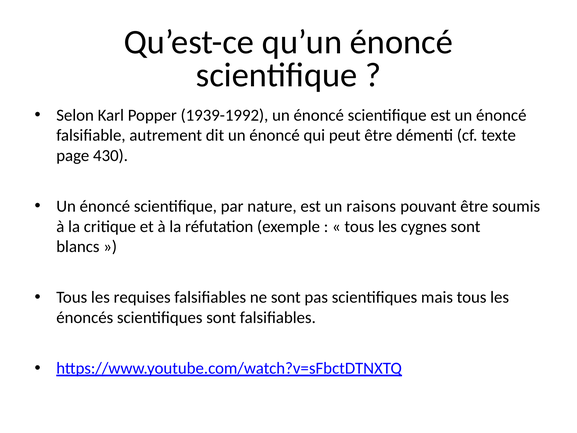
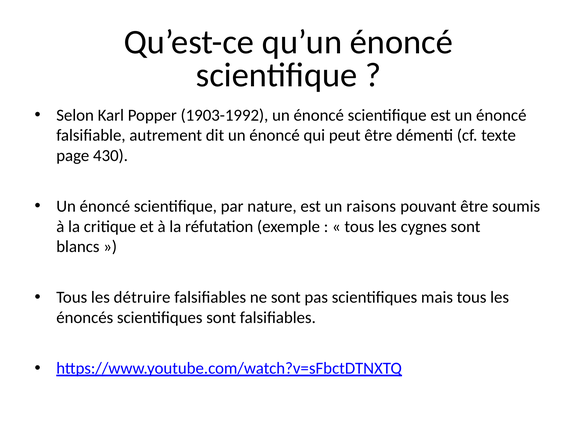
1939-1992: 1939-1992 -> 1903-1992 (224, 115)
requises: requises -> détruire (142, 297)
